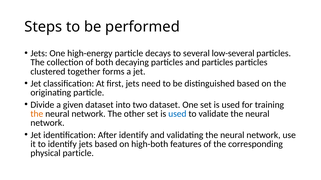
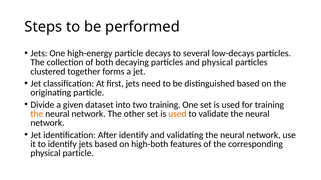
low-several: low-several -> low-decays (233, 53)
and particles: particles -> physical (217, 63)
two dataset: dataset -> training (165, 105)
used colour: blue -> orange (177, 114)
